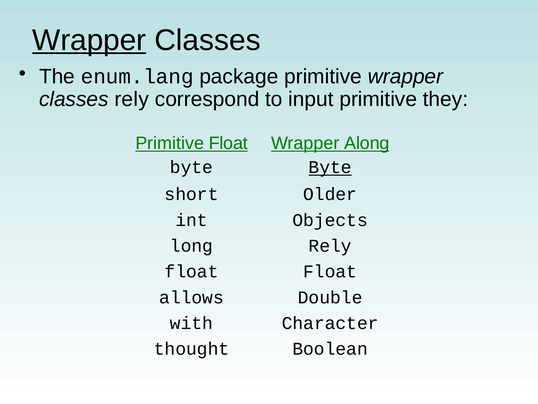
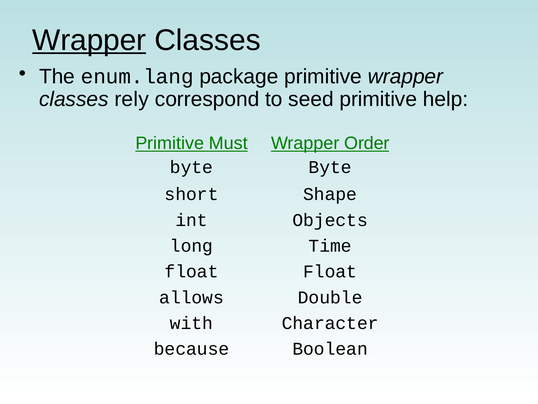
input: input -> seed (311, 99)
they: they -> help (446, 99)
Primitive Float: Float -> Must (228, 143)
Along: Along -> Order (367, 143)
Byte underline: present -> none (330, 167)
Older: Older -> Shape (330, 194)
long Rely: Rely -> Time (330, 246)
thought: thought -> because (192, 349)
